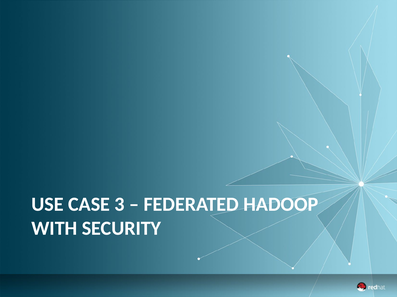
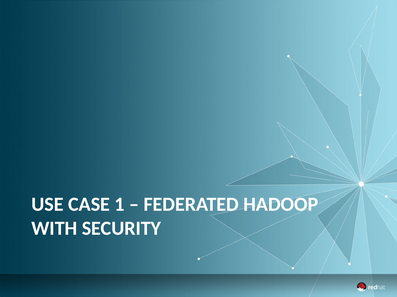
3: 3 -> 1 (120, 205)
